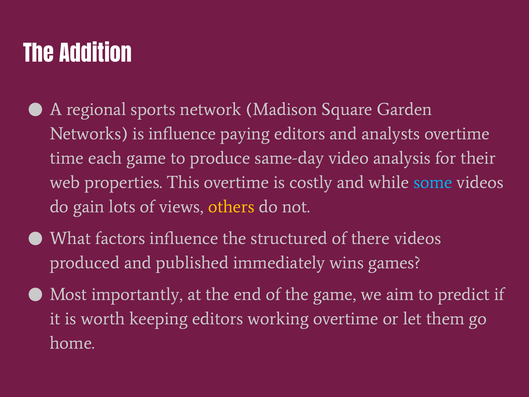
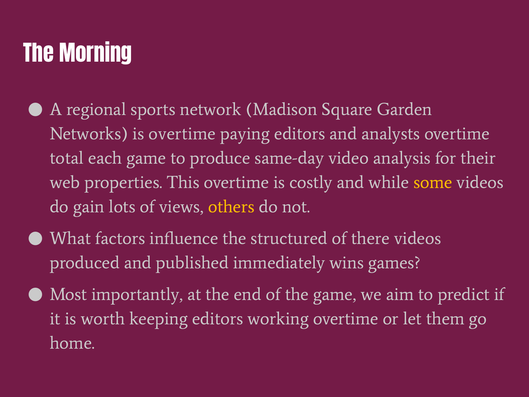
Addition: Addition -> Morning (96, 54)
is influence: influence -> overtime (182, 133)
time: time -> total (67, 158)
some colour: light blue -> yellow (433, 182)
